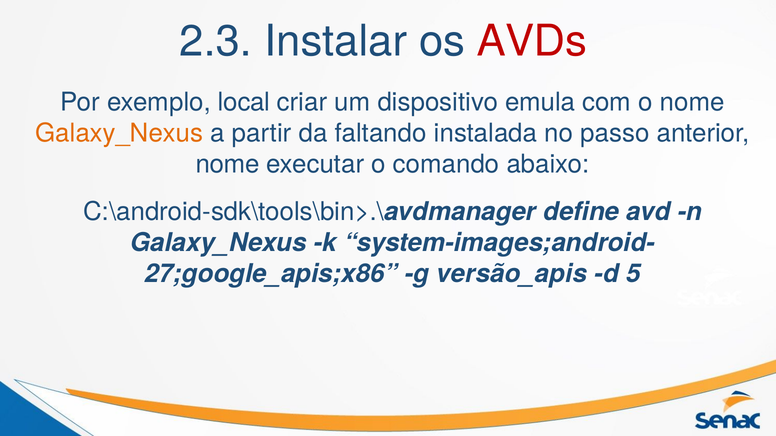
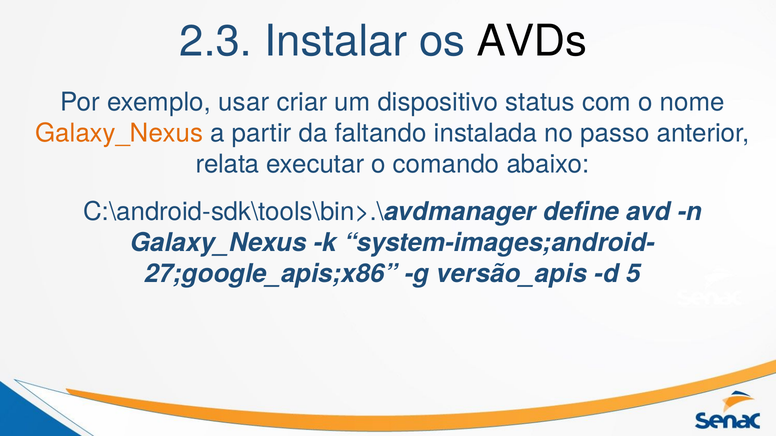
AVDs colour: red -> black (532, 41)
local: local -> usar (244, 102)
emula: emula -> status (540, 102)
nome: nome -> relata (228, 165)
